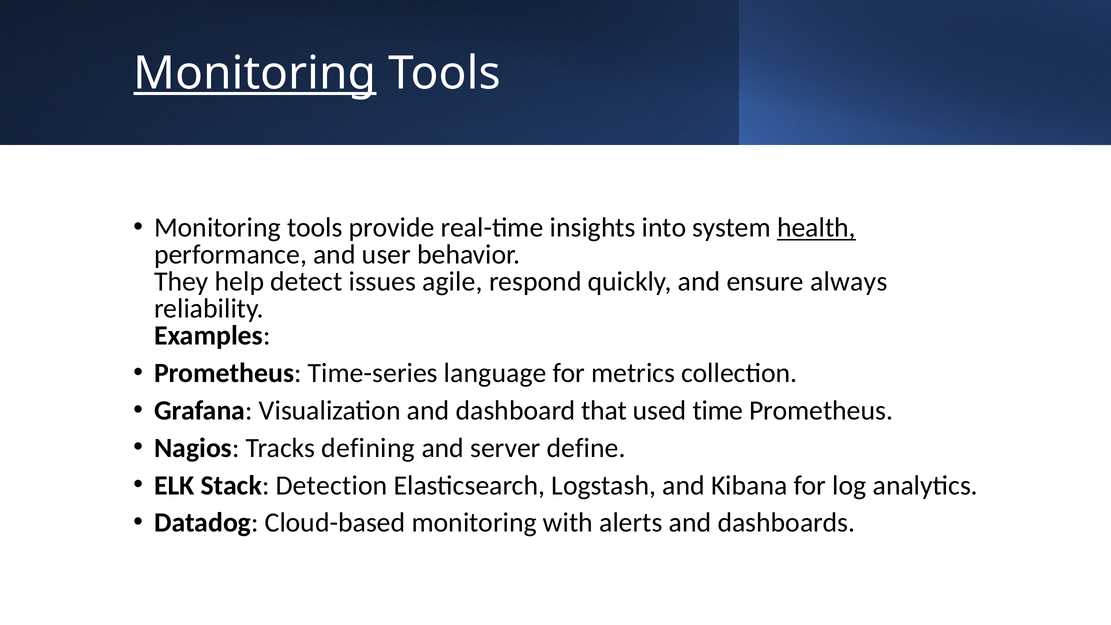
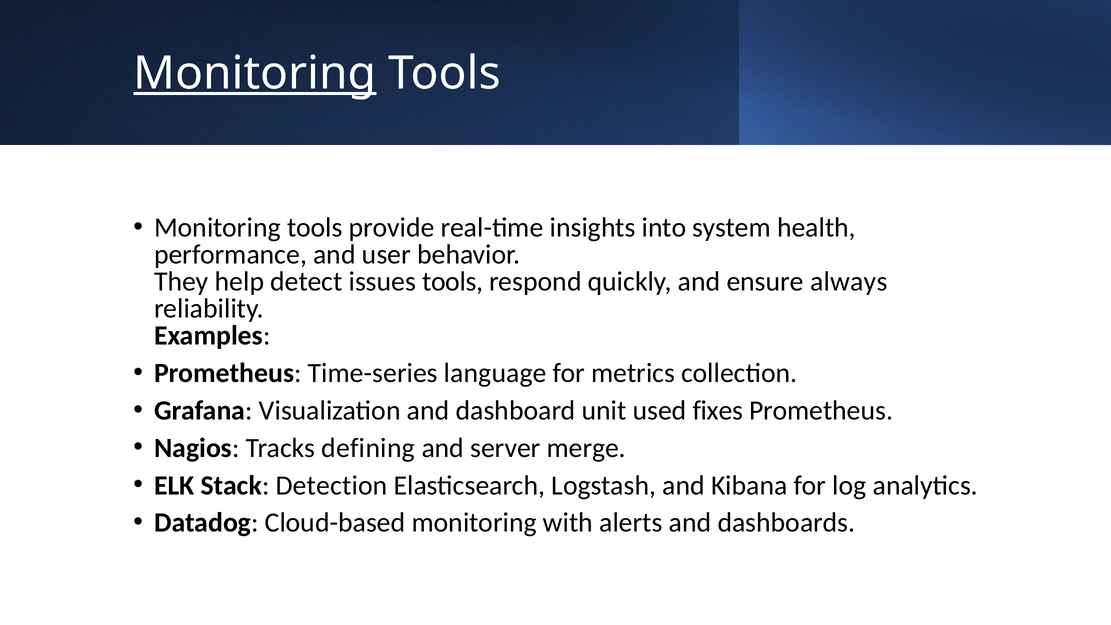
health underline: present -> none (816, 228)
issues agile: agile -> tools (453, 282)
that: that -> unit (604, 411)
time: time -> fixes (718, 411)
define: define -> merge (586, 448)
